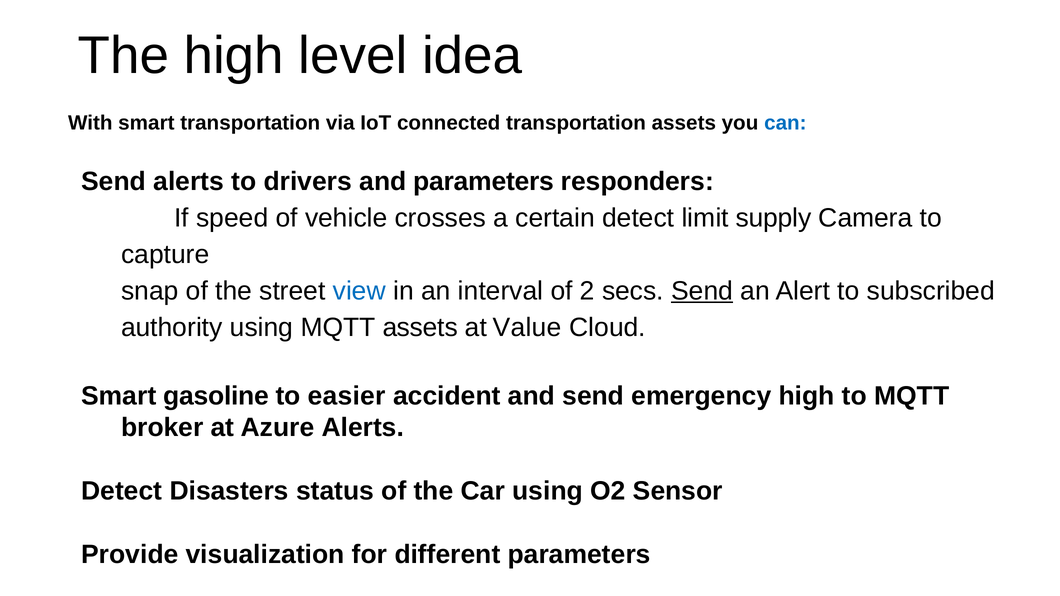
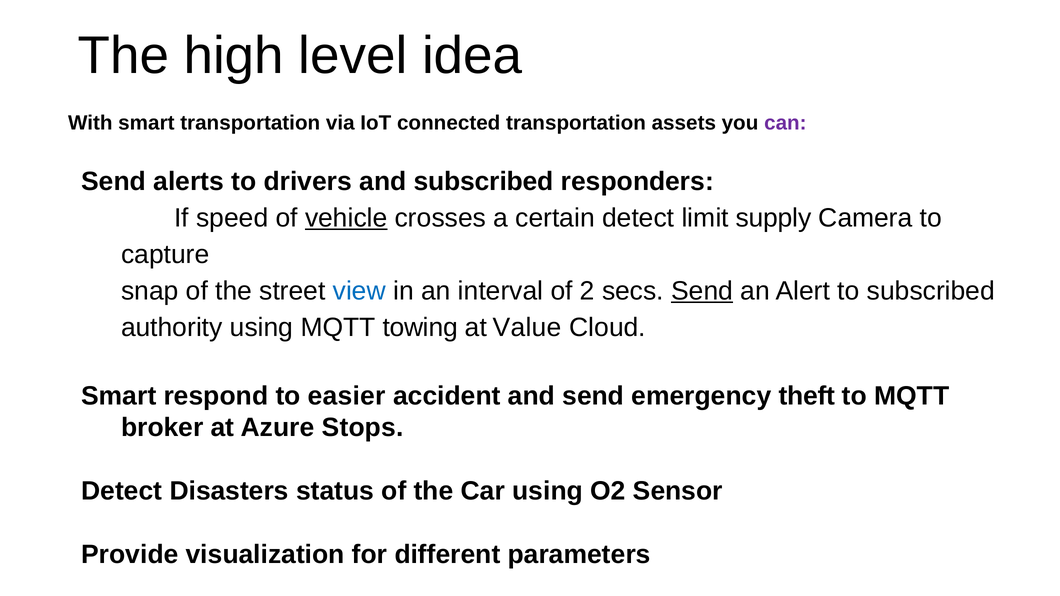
can colour: blue -> purple (785, 123)
and parameters: parameters -> subscribed (484, 181)
vehicle underline: none -> present (346, 218)
MQTT assets: assets -> towing (420, 328)
gasoline: gasoline -> respond (216, 396)
emergency high: high -> theft (807, 396)
Azure Alerts: Alerts -> Stops (363, 428)
